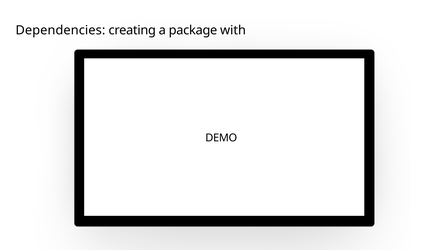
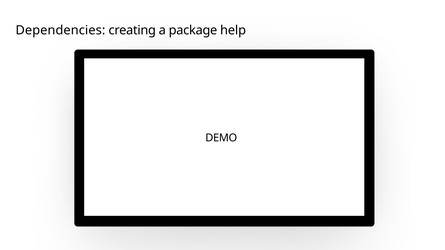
with: with -> help (233, 30)
